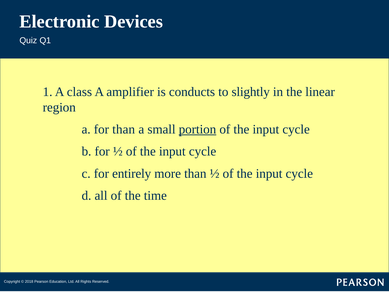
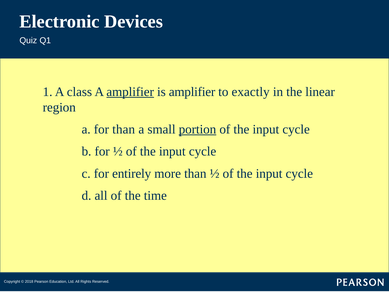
amplifier underline: none -> present (130, 92)
is conducts: conducts -> amplifier (192, 92)
slightly: slightly -> exactly (251, 92)
